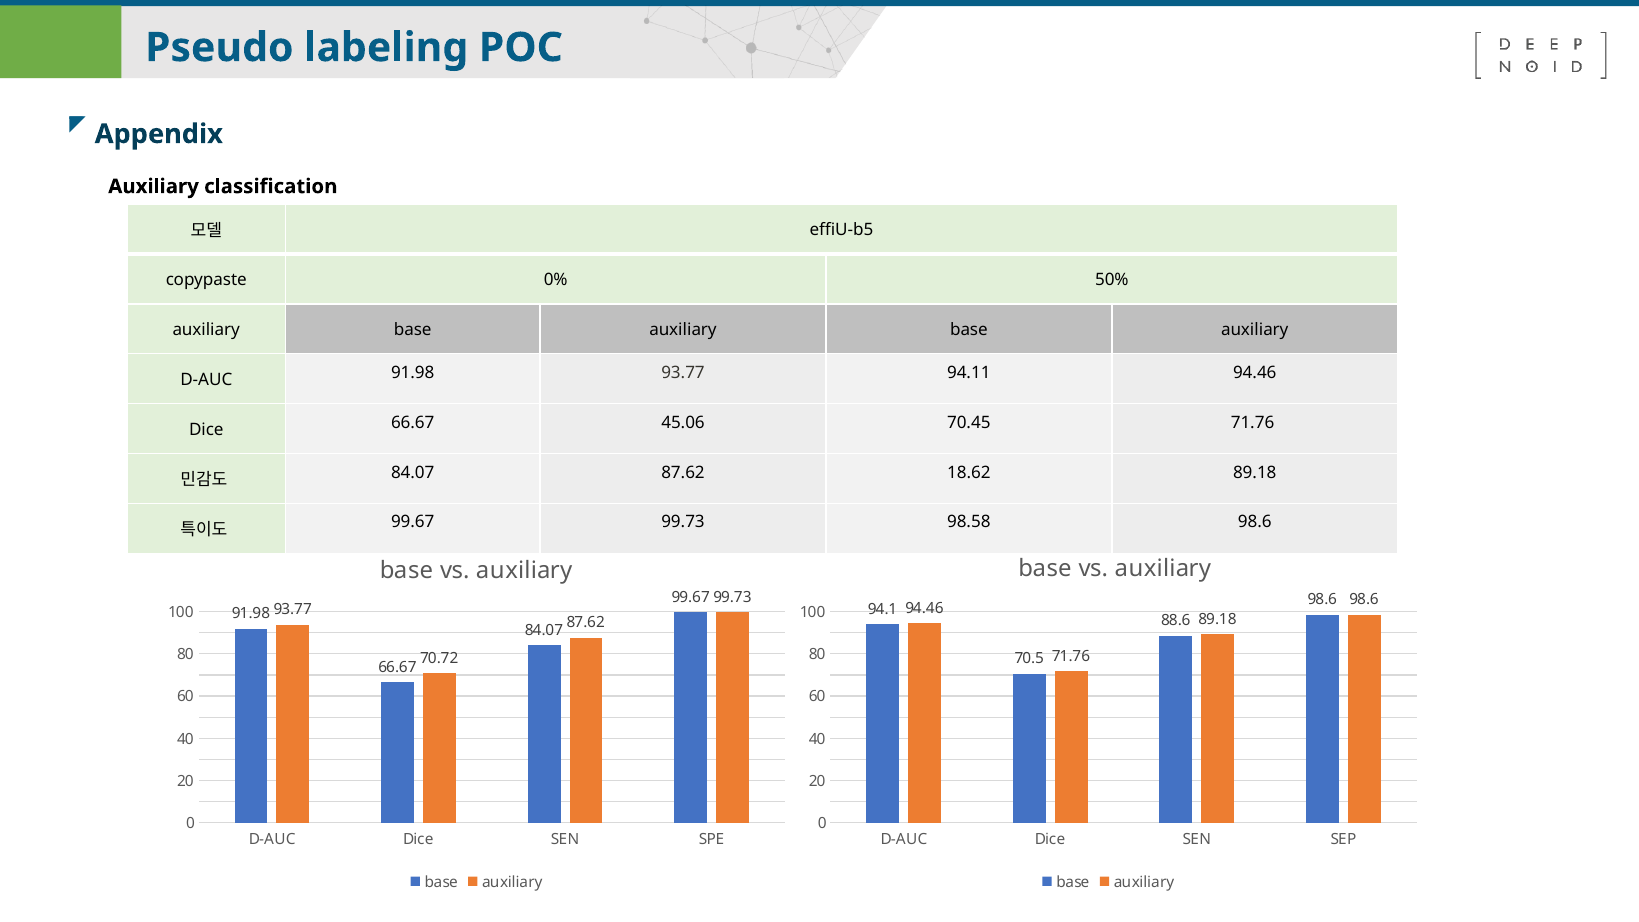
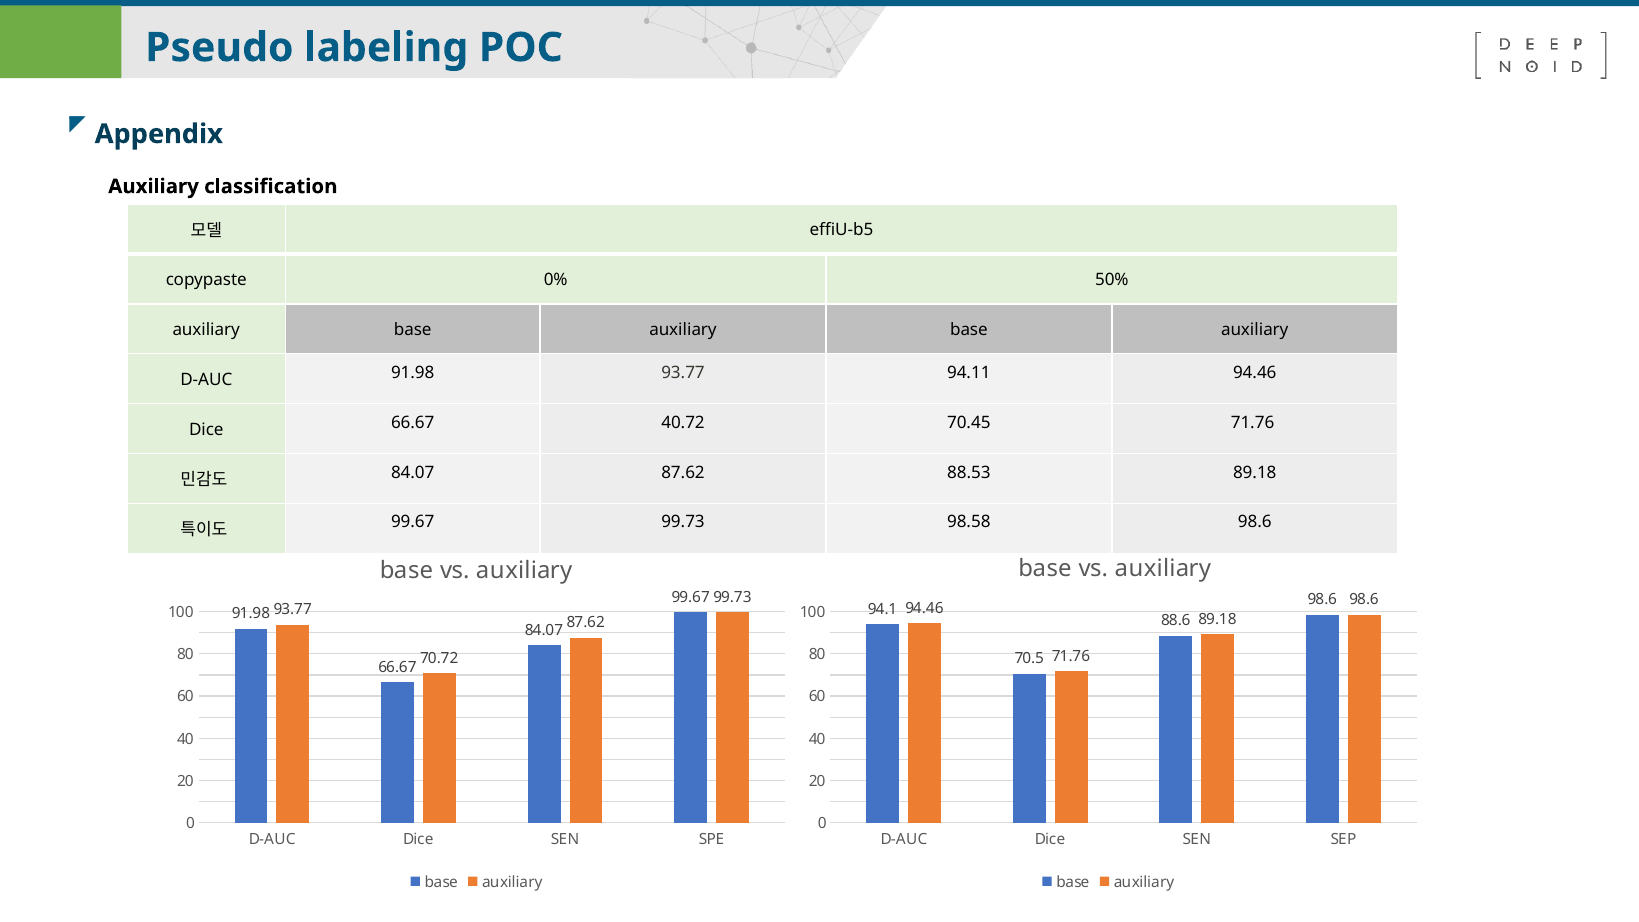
45.06: 45.06 -> 40.72 (683, 422)
18.62: 18.62 -> 88.53 (969, 472)
